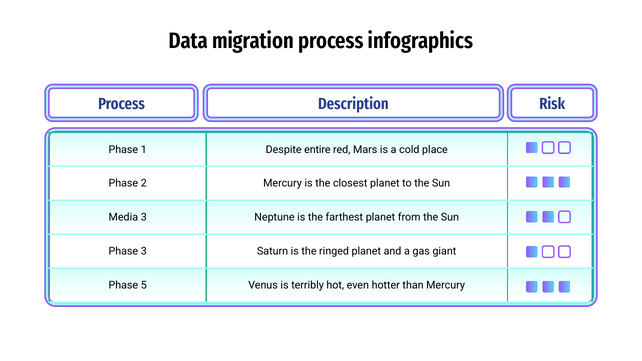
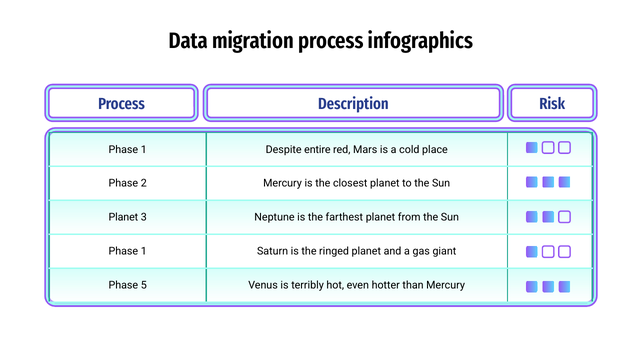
Media: Media -> Planet (123, 217)
3: 3 -> 1 (144, 251)
